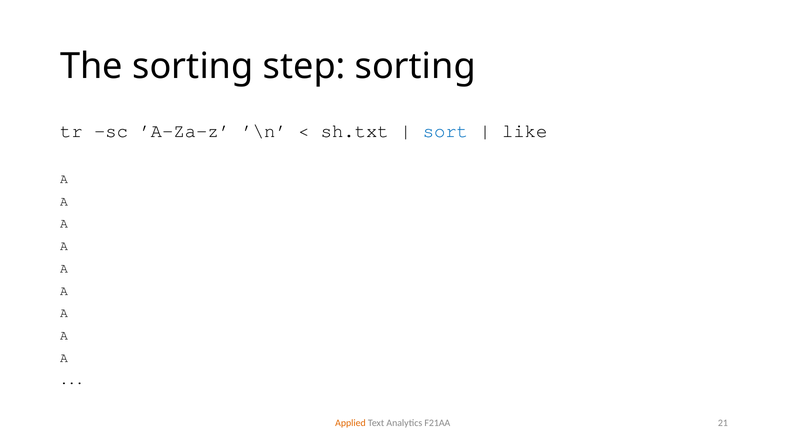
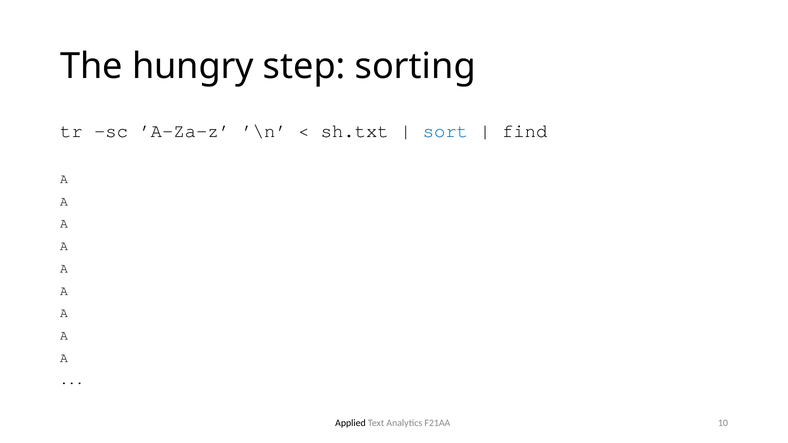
The sorting: sorting -> hungry (193, 66)
like: like -> find (525, 131)
Applied colour: orange -> black (350, 423)
21: 21 -> 10 (723, 423)
